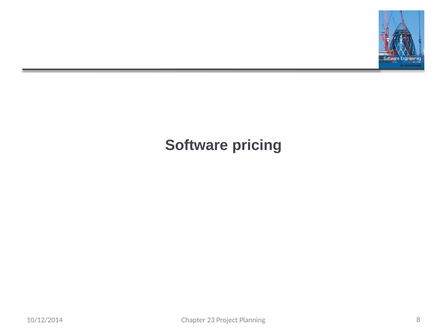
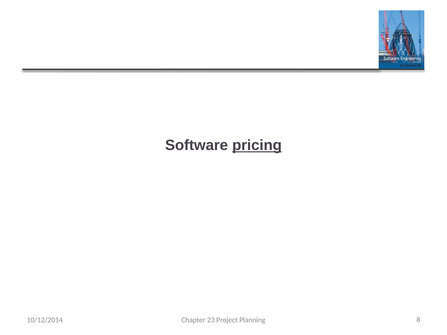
pricing underline: none -> present (257, 146)
